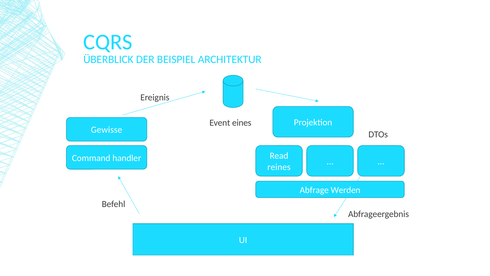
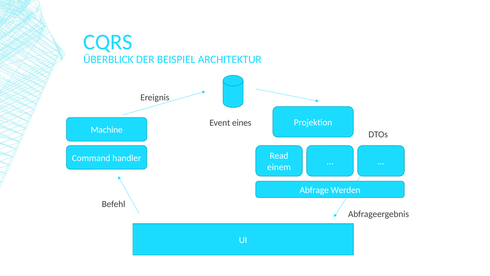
Gewisse: Gewisse -> Machine (107, 130)
reines: reines -> einem (279, 167)
